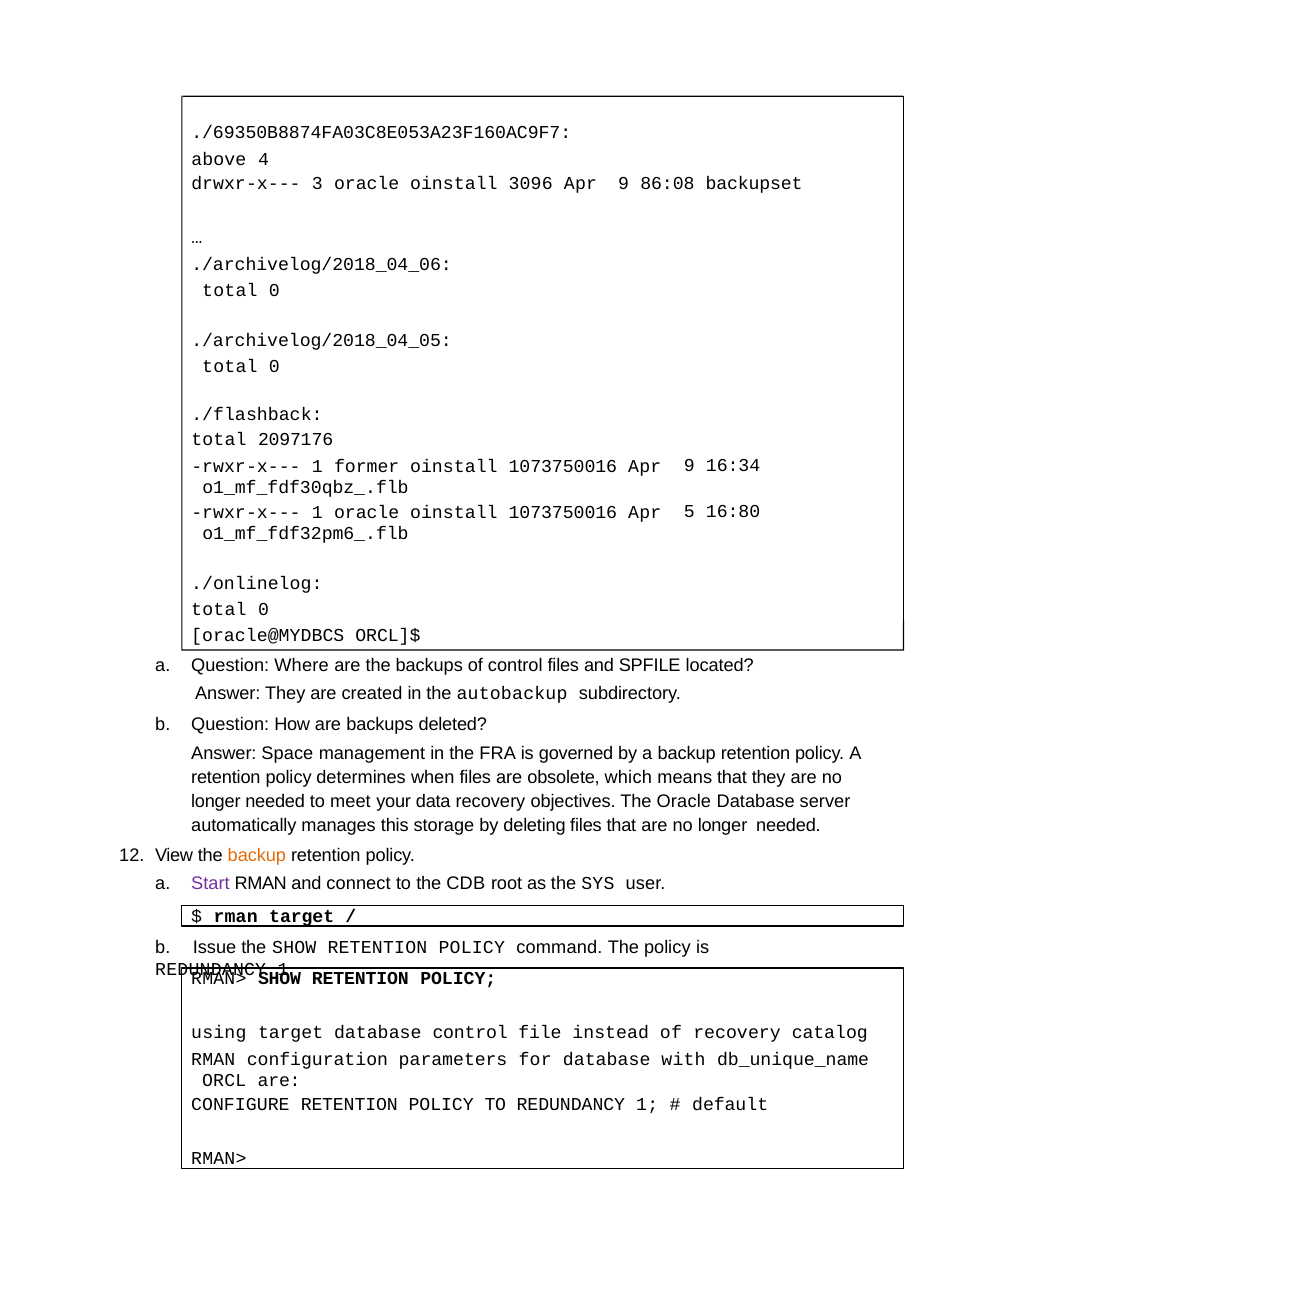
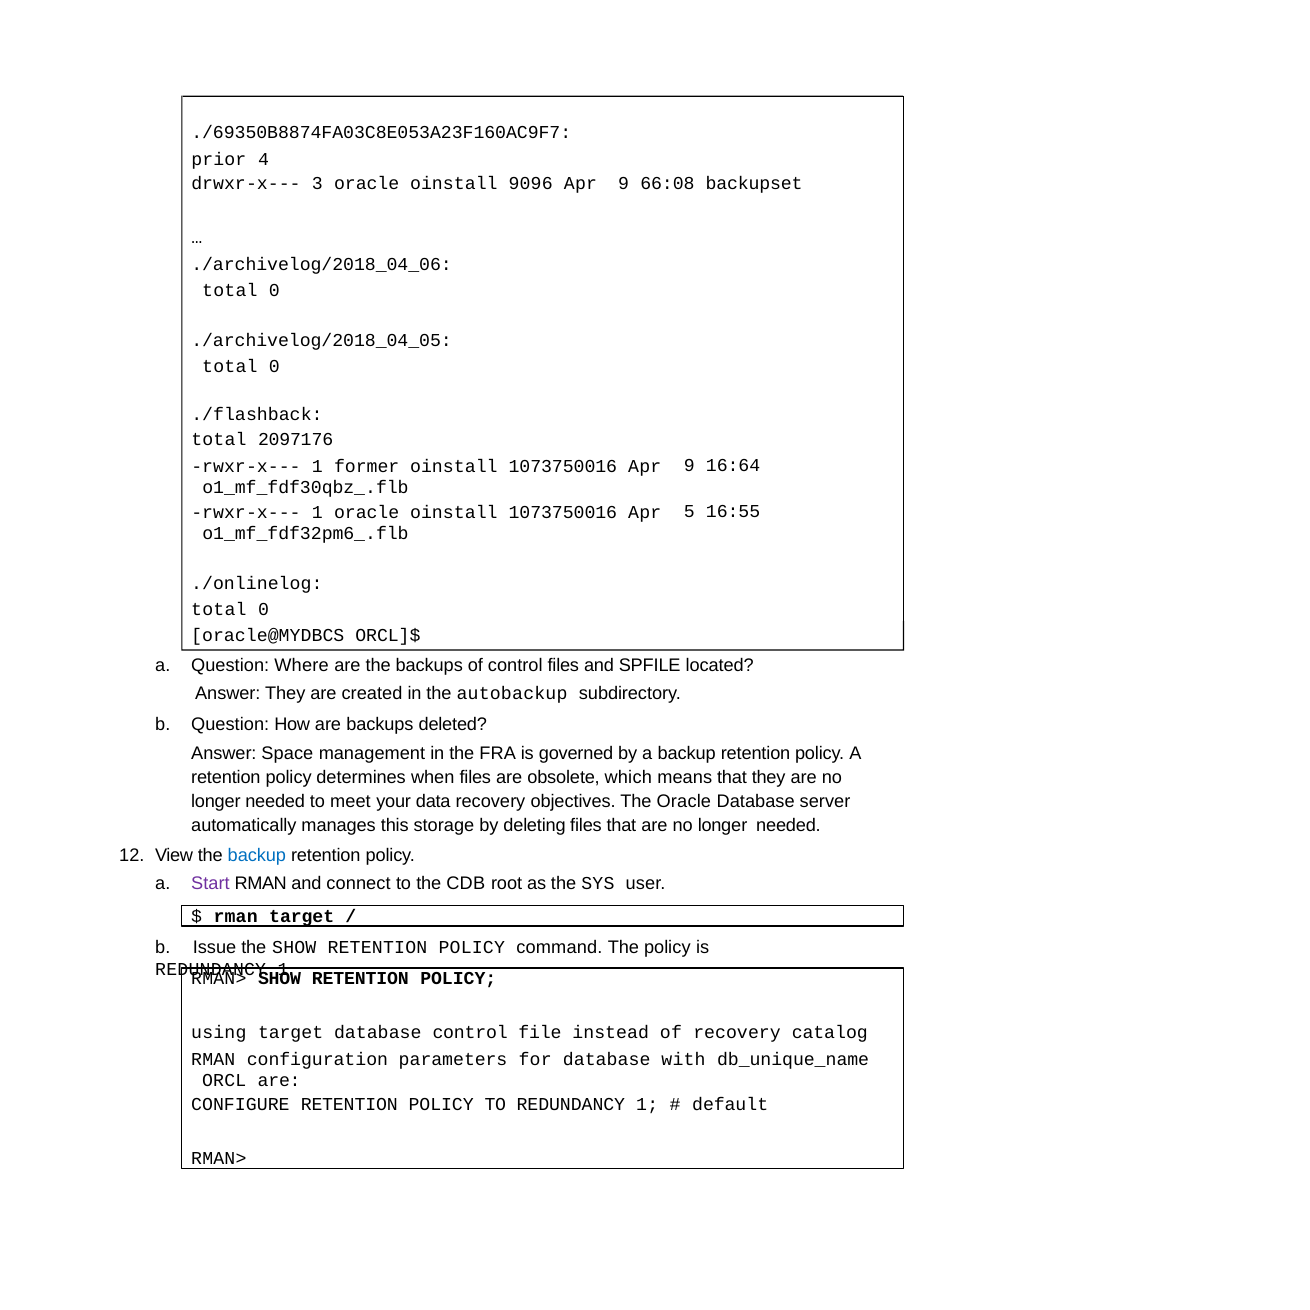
above: above -> prior (219, 159)
3096: 3096 -> 9096 (531, 184)
86:08: 86:08 -> 66:08 (667, 184)
16:34: 16:34 -> 16:64 (733, 466)
16:80: 16:80 -> 16:55 (733, 512)
backup colour: orange -> blue (257, 855)
